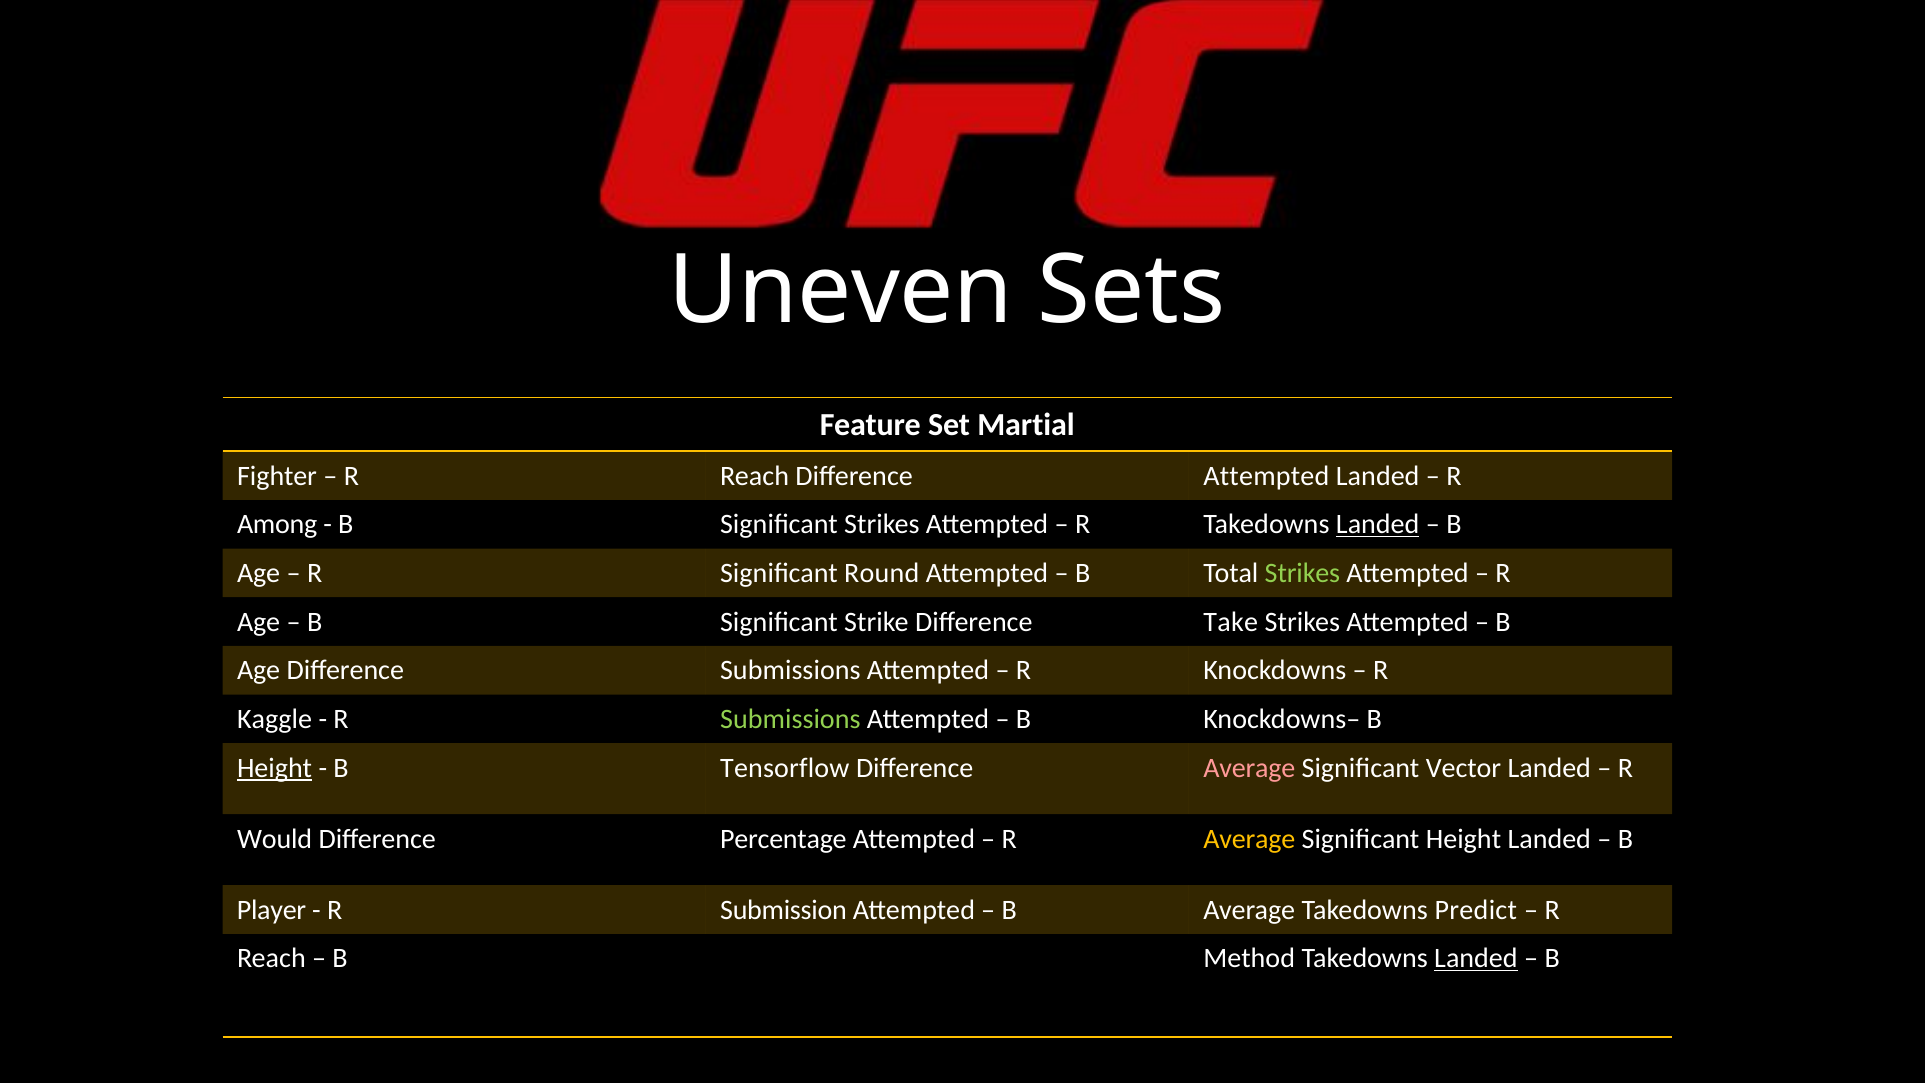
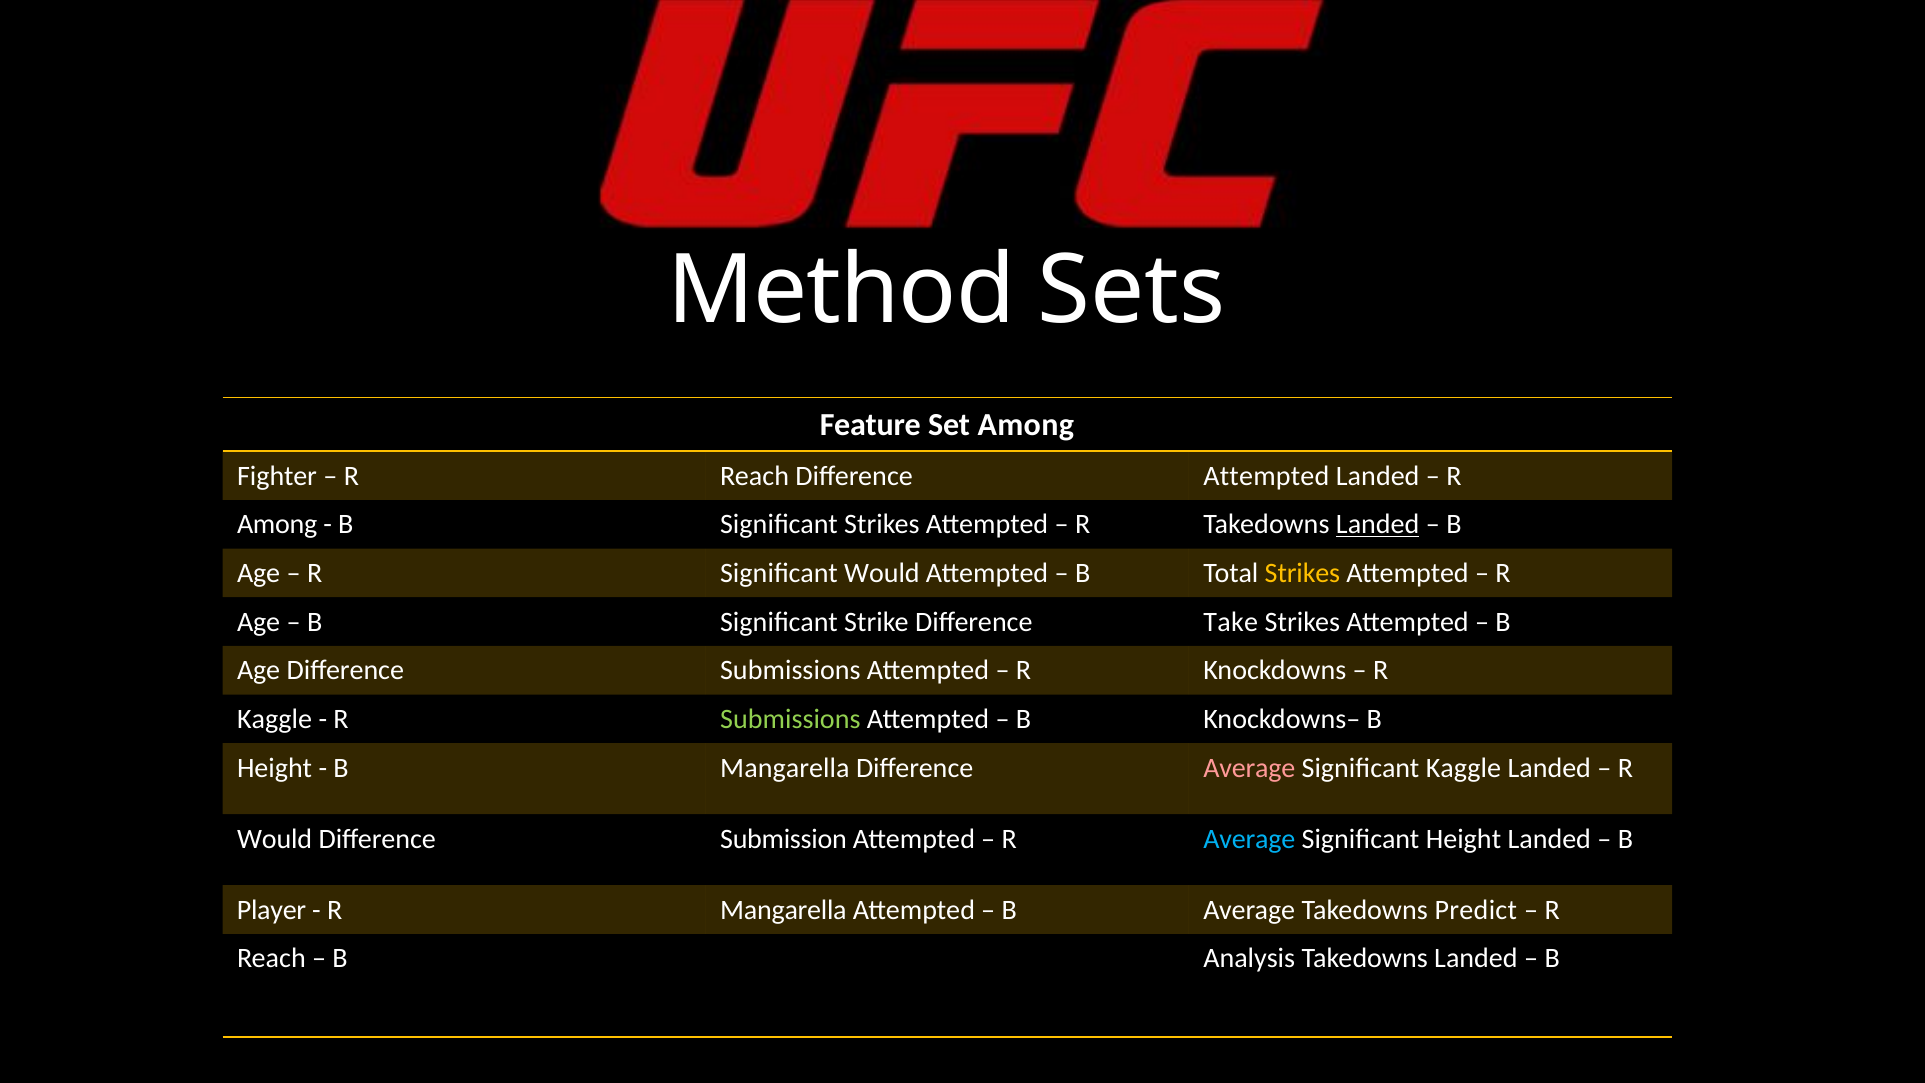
Uneven: Uneven -> Method (841, 291)
Set Martial: Martial -> Among (1026, 425)
Significant Round: Round -> Would (882, 573)
Strikes colour: light green -> yellow (1302, 573)
Height underline: present -> none (275, 768)
B Tensorflow: Tensorflow -> Mangarella (785, 768)
Significant Vector: Vector -> Kaggle (1463, 768)
Percentage: Percentage -> Submission (783, 839)
Average colour: yellow -> light blue (1249, 839)
R Submission: Submission -> Mangarella (783, 910)
Method: Method -> Analysis (1249, 958)
Landed underline: present -> none (1476, 958)
